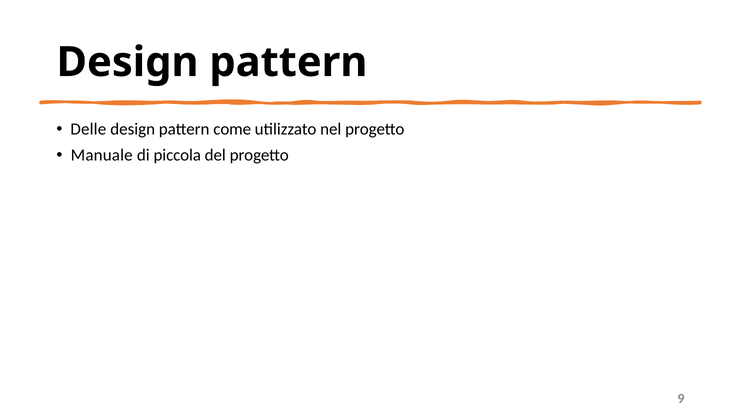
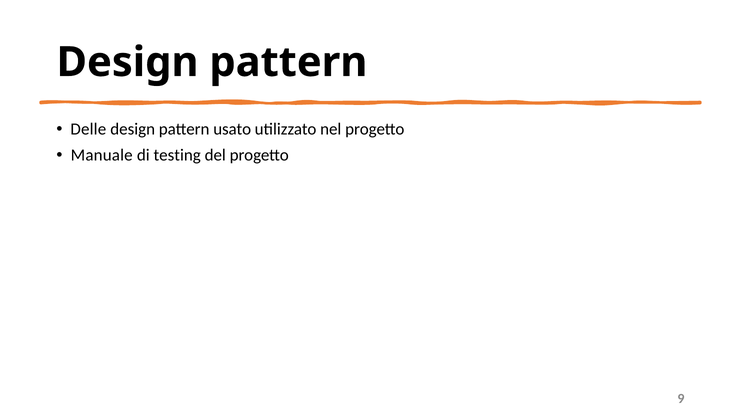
come: come -> usato (232, 129)
piccola: piccola -> testing (177, 155)
